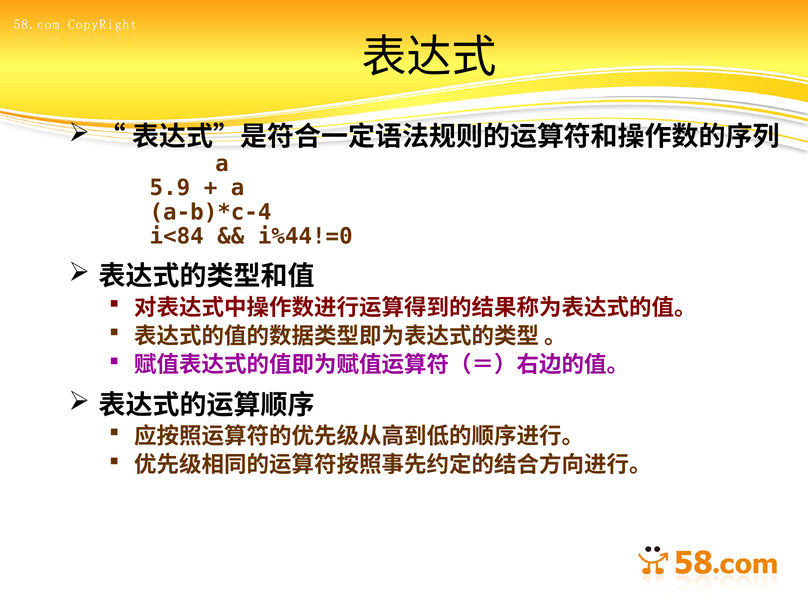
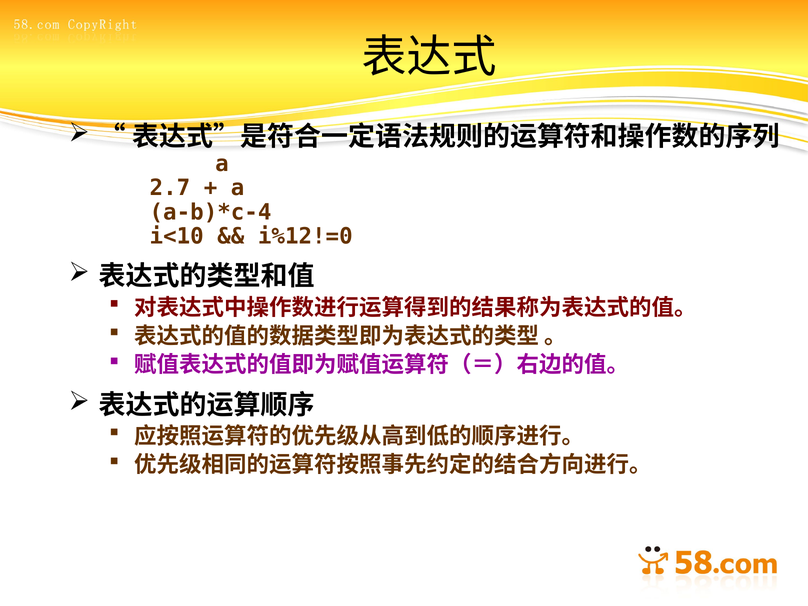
5.9: 5.9 -> 2.7 (170, 188)
i<84: i<84 -> i<10 (177, 236)
i%44!=0: i%44!=0 -> i%12!=0 (305, 236)
